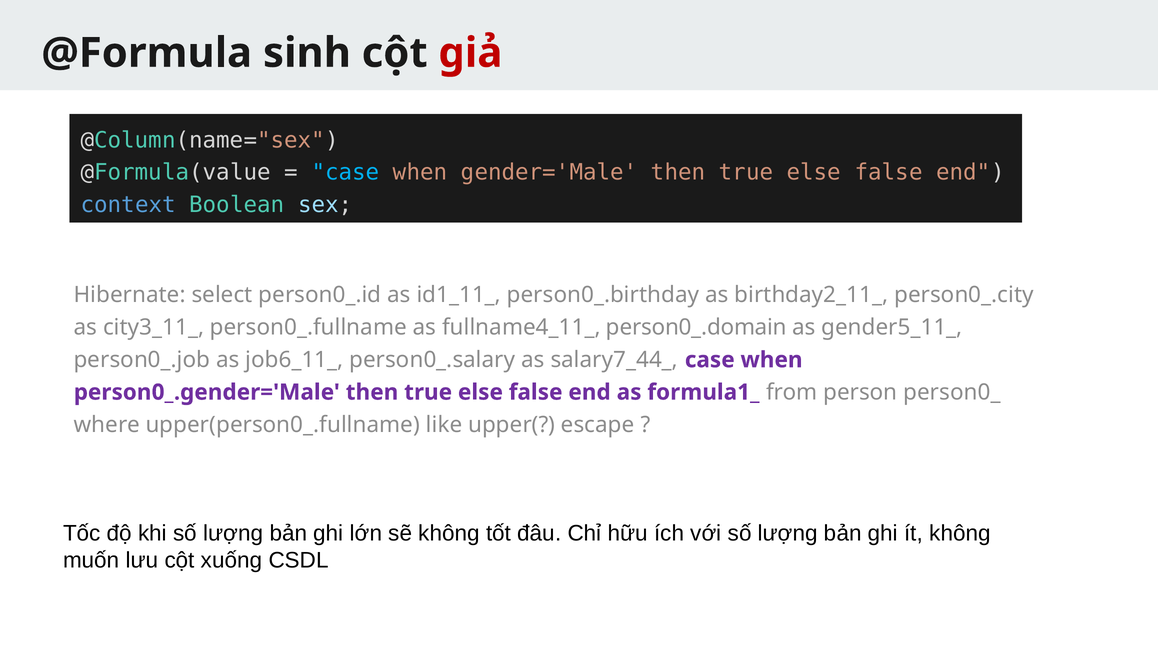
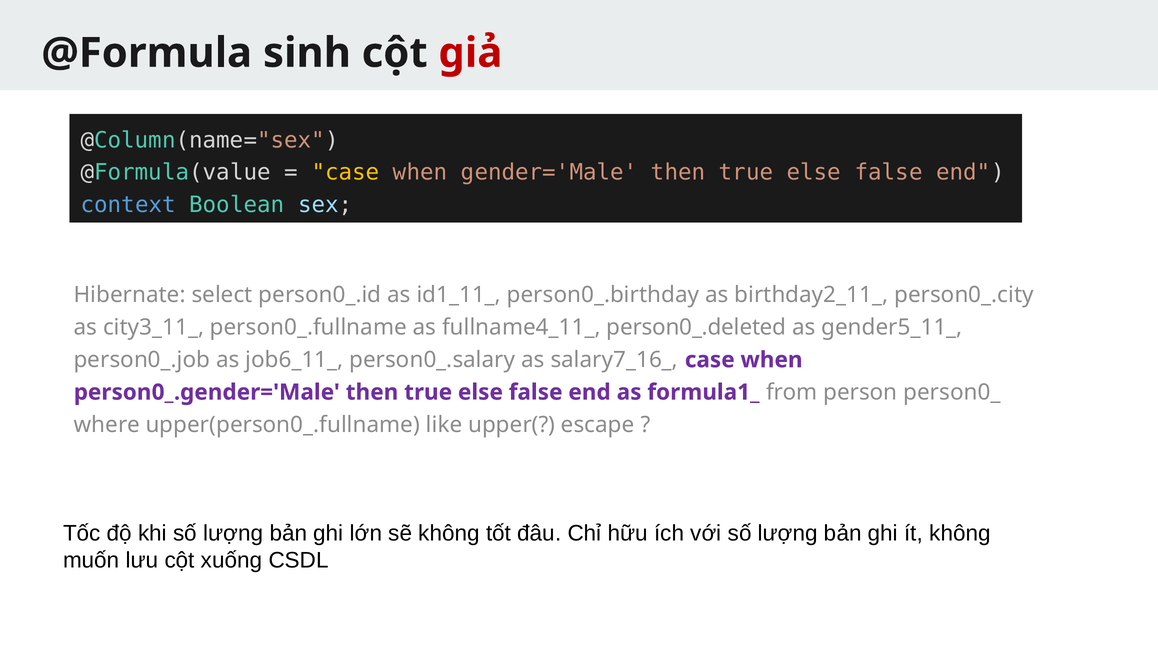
case colour: light blue -> yellow (345, 173)
person0_.domain: person0_.domain -> person0_.deleted (696, 328)
salary7_44_: salary7_44_ -> salary7_16_ (614, 360)
